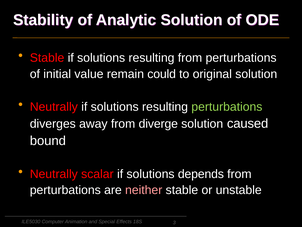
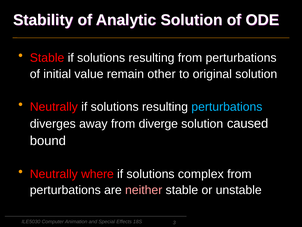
could: could -> other (162, 74)
perturbations colour: light green -> light blue (227, 107)
scalar: scalar -> where (97, 174)
depends: depends -> complex (201, 174)
